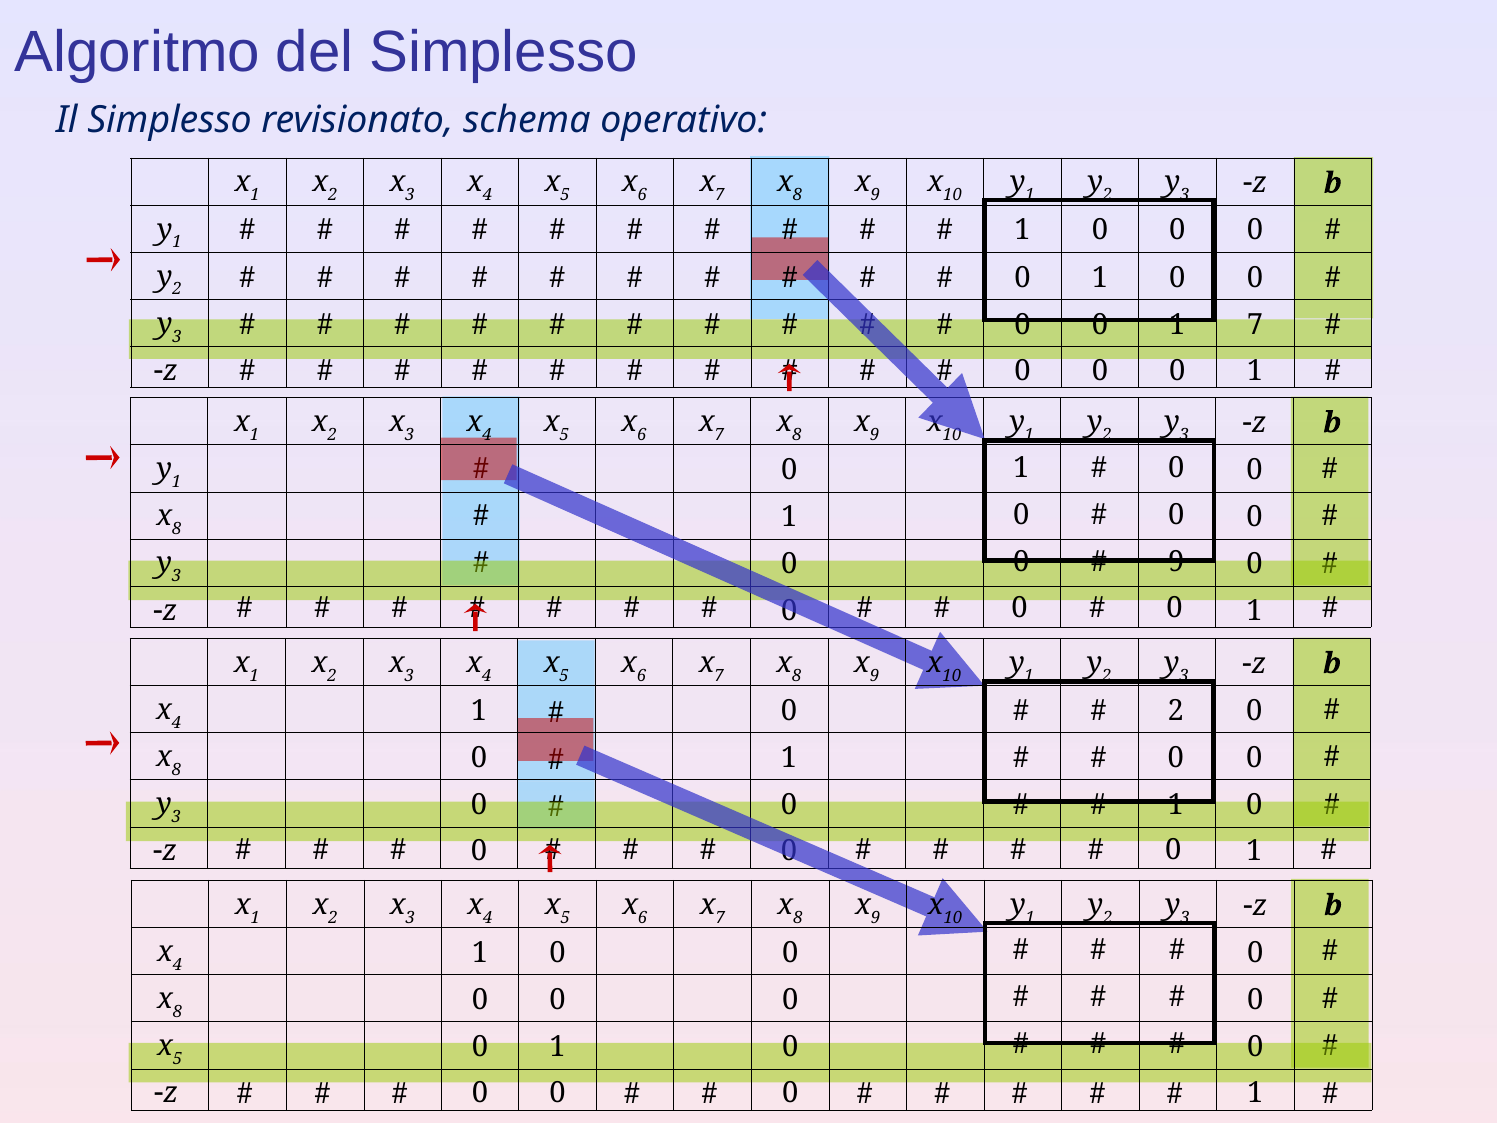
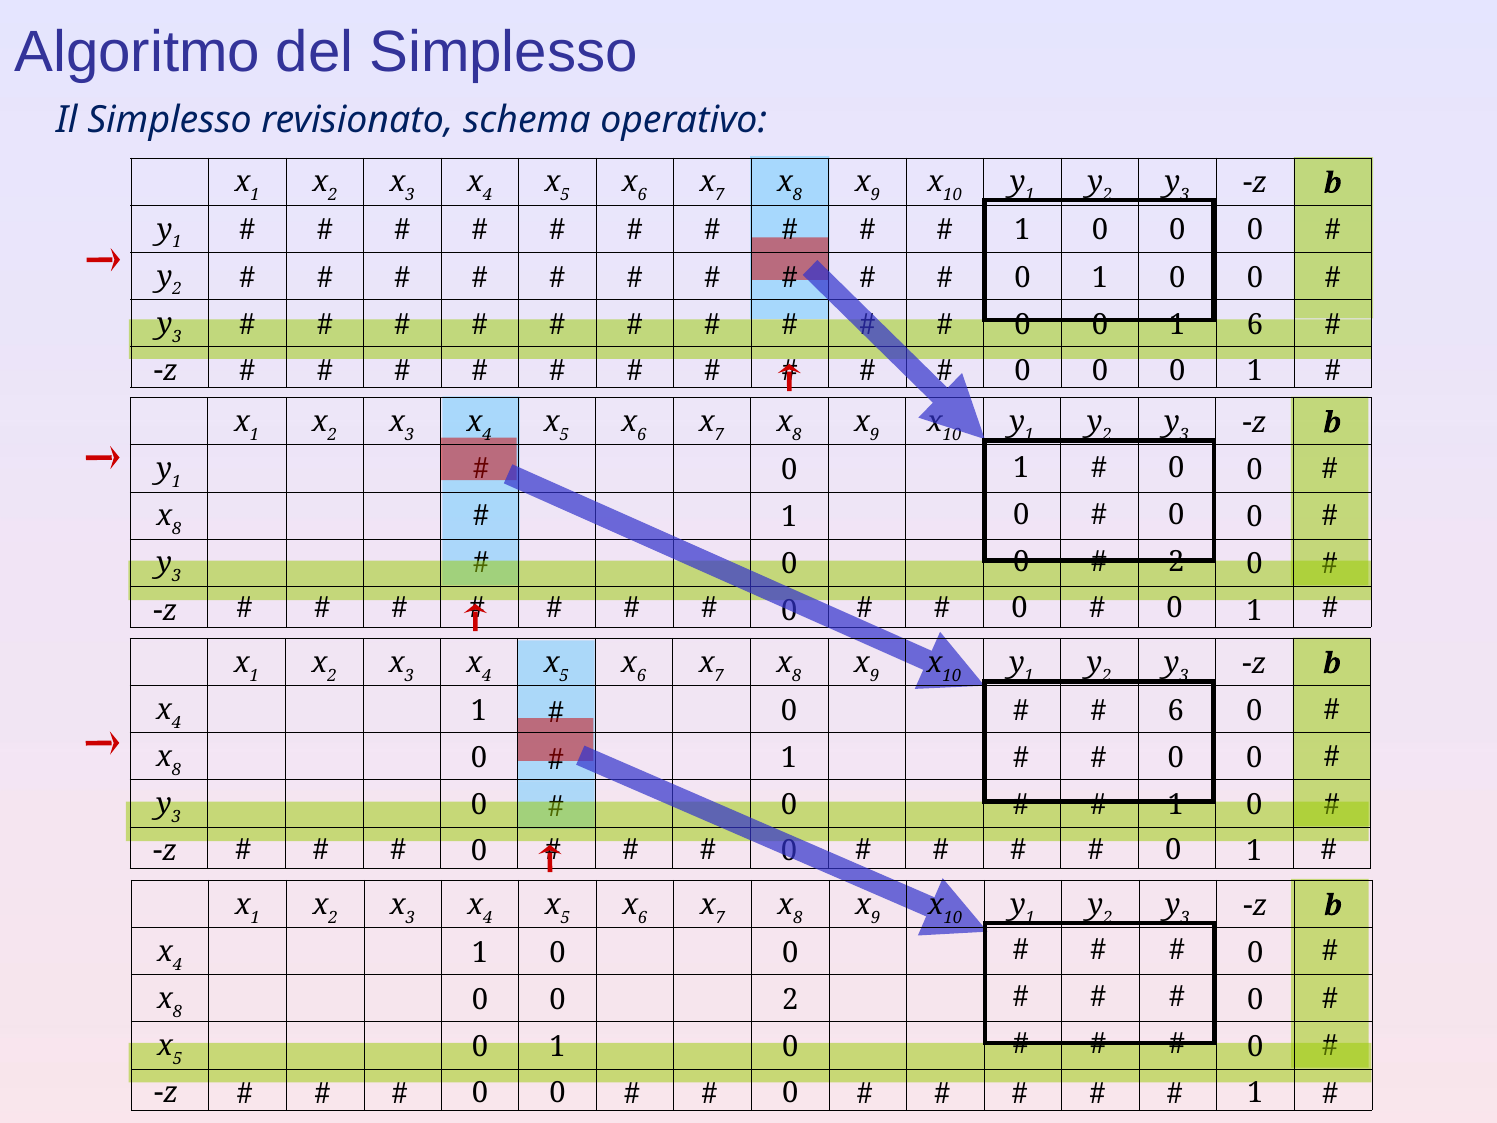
1 7: 7 -> 6 (1255, 325)
9: 9 -> 2 (1176, 562)
2: 2 -> 6 (1176, 711)
0: 0 -> 2 (790, 1000)
